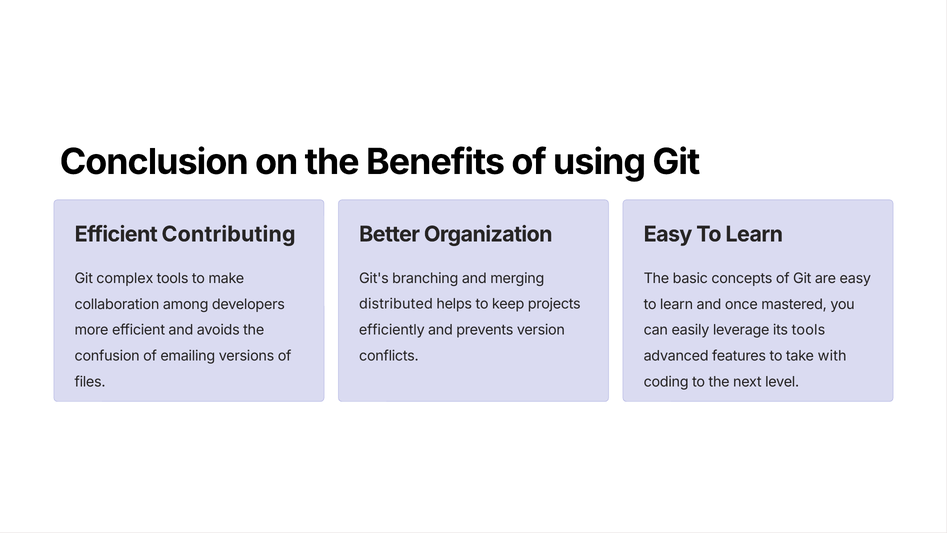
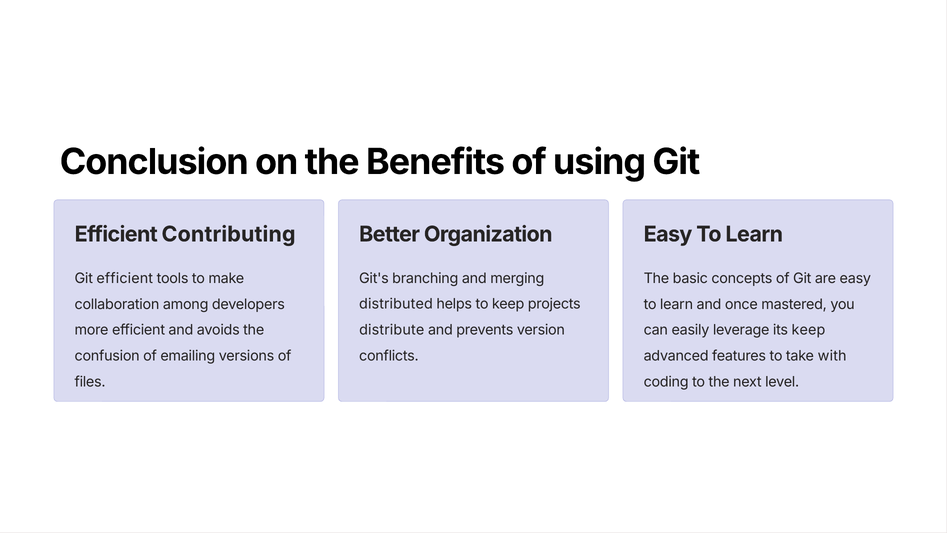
complex: complex -> efficient (125, 278)
efficiently: efficiently -> distribute (392, 330)
its tools: tools -> keep (808, 330)
